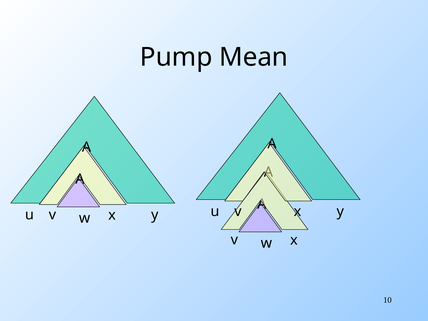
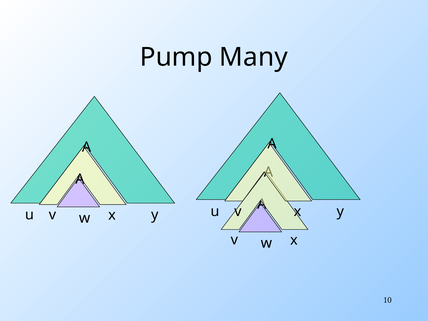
Mean: Mean -> Many (253, 57)
